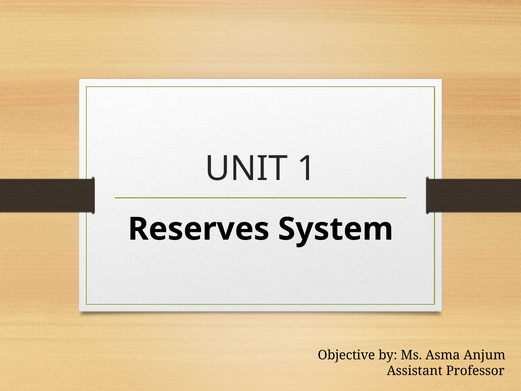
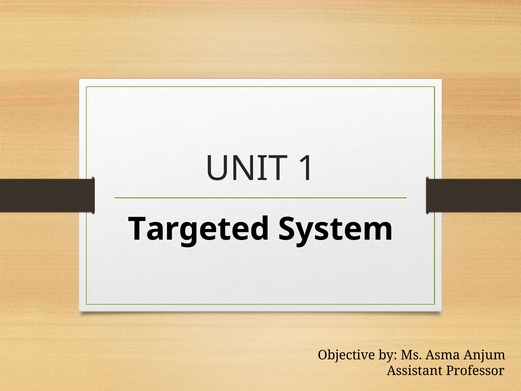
Reserves: Reserves -> Targeted (199, 229)
